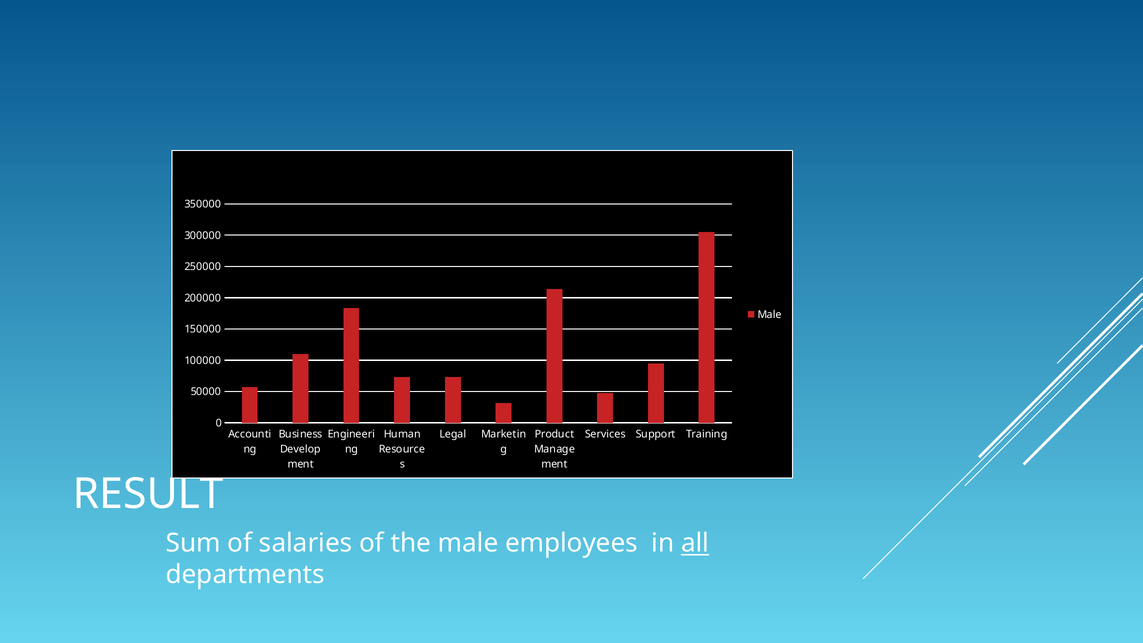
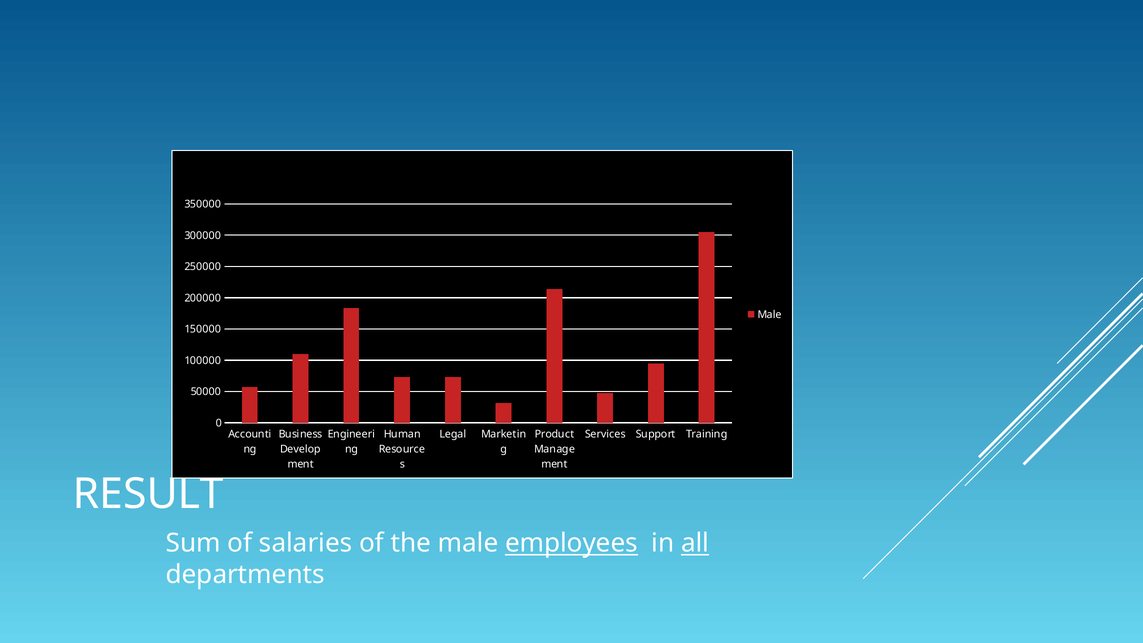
employees underline: none -> present (572, 543)
